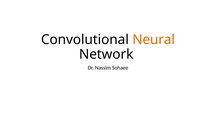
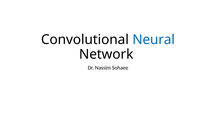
Neural colour: orange -> blue (154, 39)
